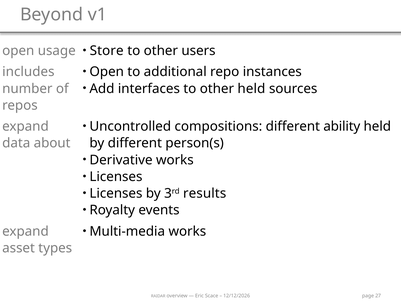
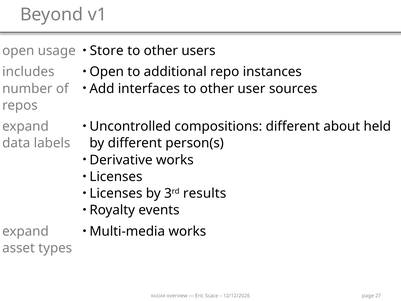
other held: held -> user (251, 89)
ability: ability -> about (342, 126)
about: about -> labels (52, 143)
